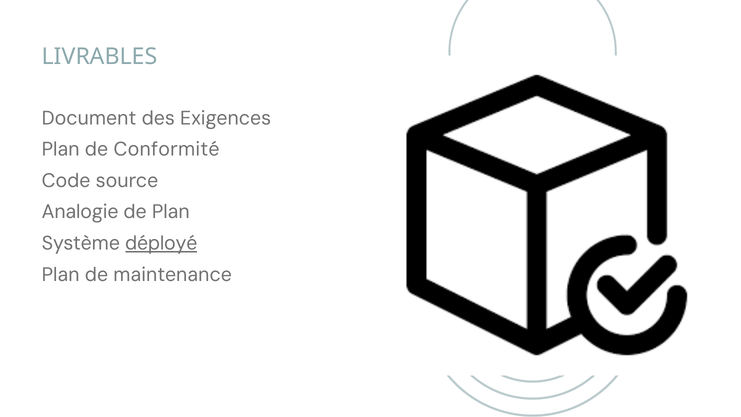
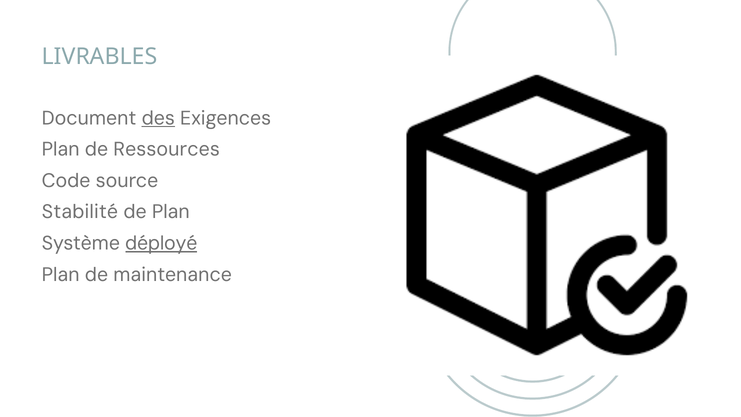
des underline: none -> present (158, 118)
Conformité: Conformité -> Ressources (167, 149)
Analogie: Analogie -> Stabilité (80, 212)
